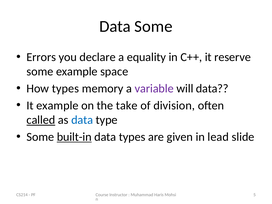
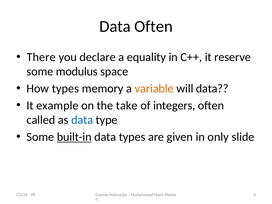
Data Some: Some -> Often (154, 26)
Errors: Errors -> There (41, 57)
some example: example -> modulus (77, 72)
variable colour: purple -> orange (154, 89)
division: division -> integers (174, 105)
called underline: present -> none (41, 120)
lead: lead -> only (218, 137)
